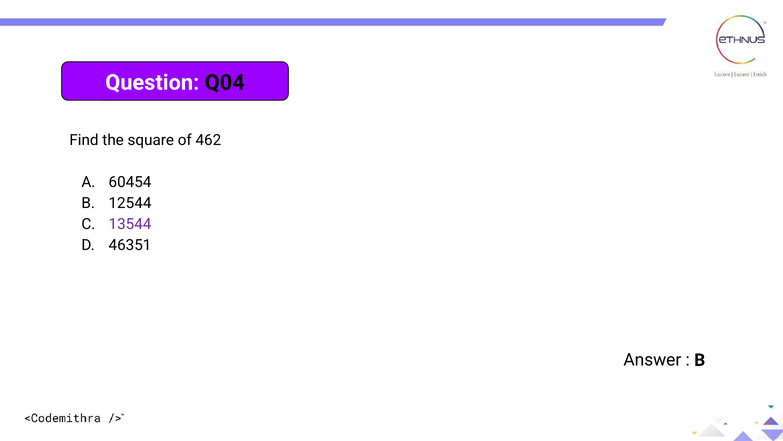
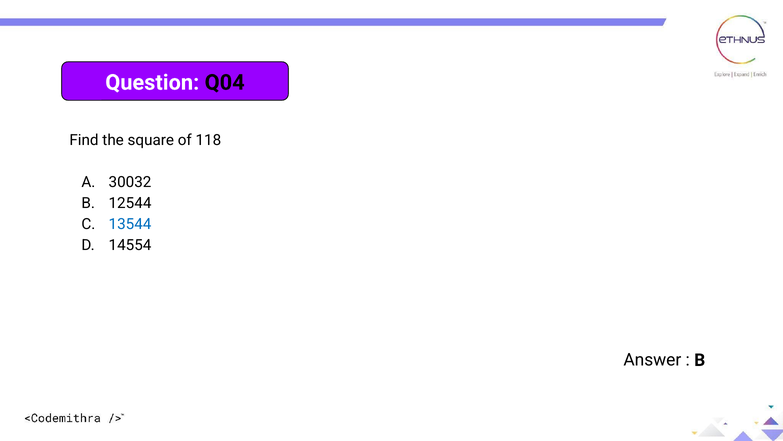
462: 462 -> 118 (208, 140)
60454: 60454 -> 30032 (130, 182)
13544 colour: purple -> blue (130, 224)
46351: 46351 -> 14554 (130, 245)
